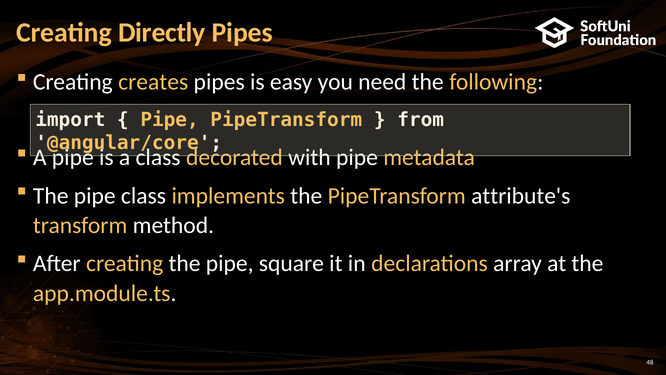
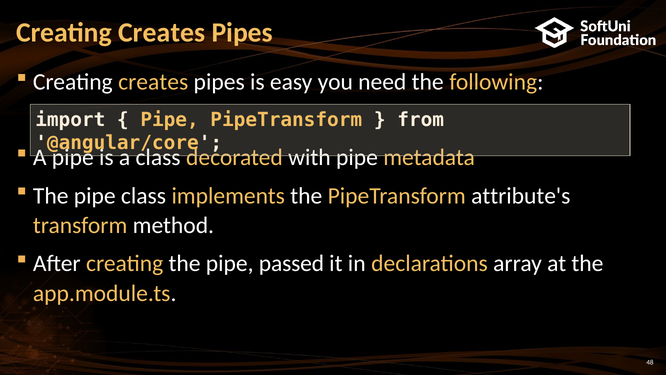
Directly: Directly -> Creates (162, 32)
square: square -> passed (291, 263)
